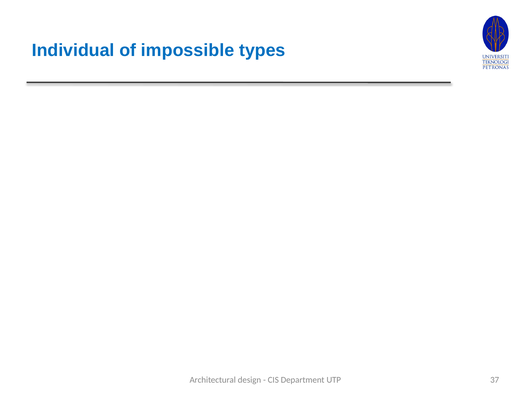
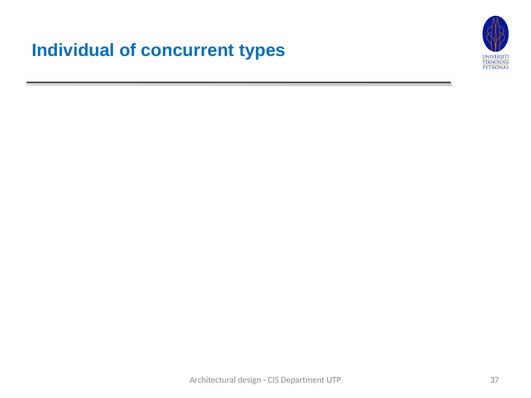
impossible: impossible -> concurrent (188, 50)
